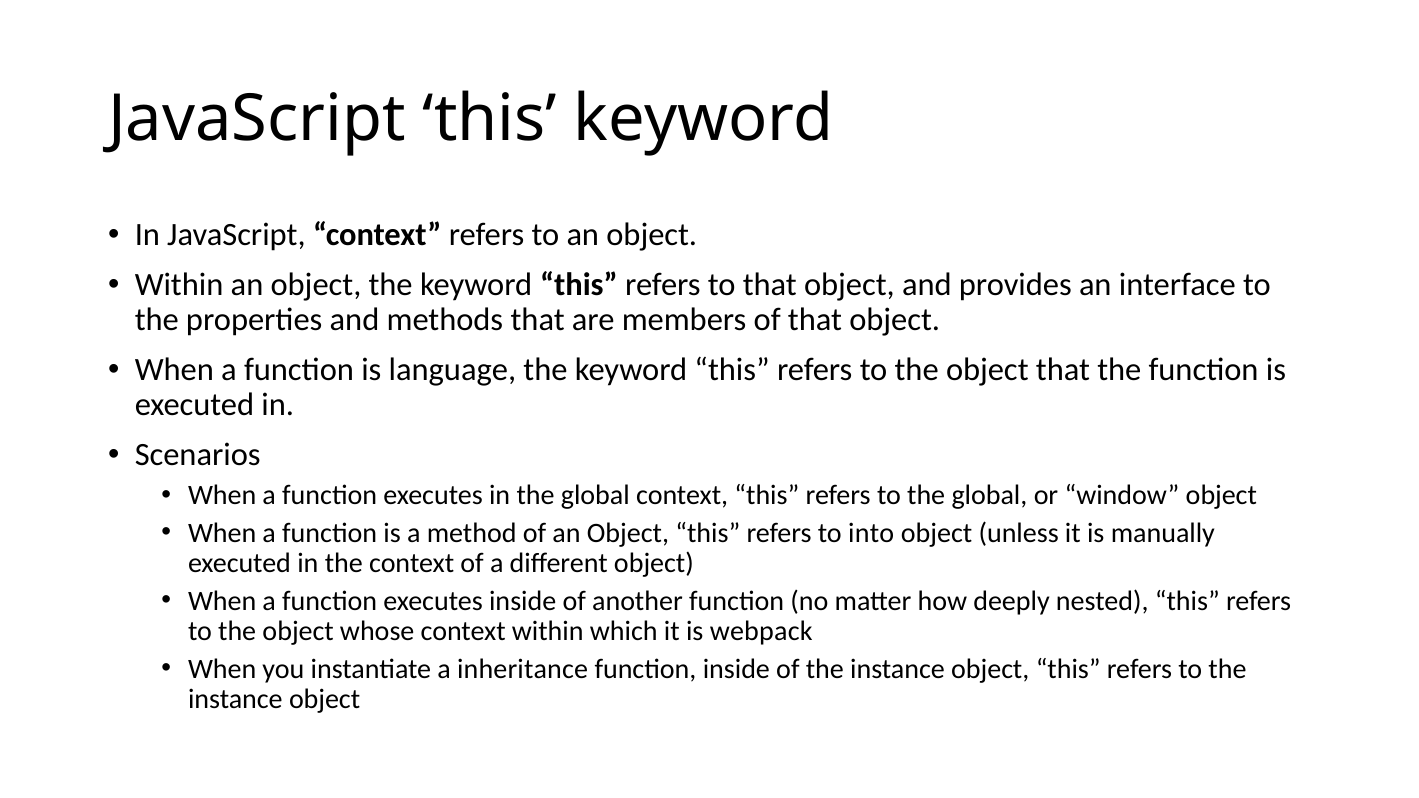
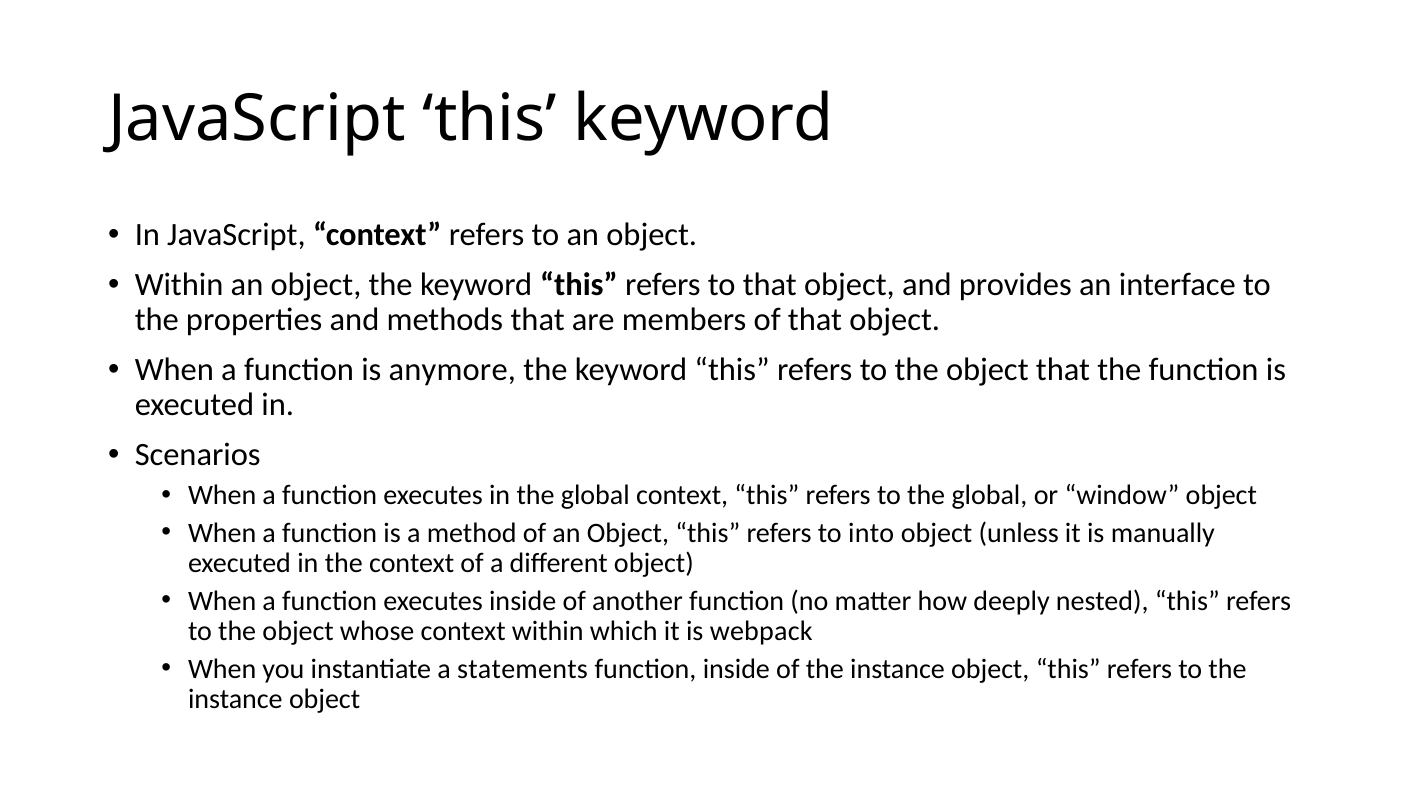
language: language -> anymore (452, 370)
inheritance: inheritance -> statements (523, 669)
